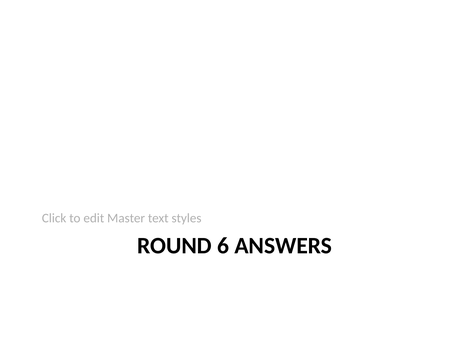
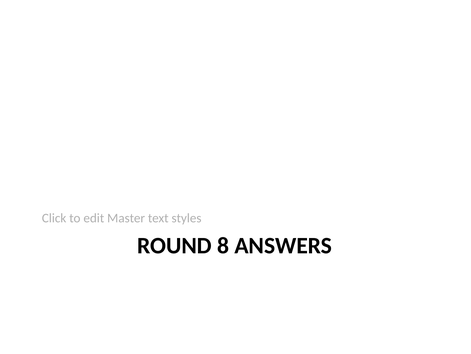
6: 6 -> 8 (223, 245)
